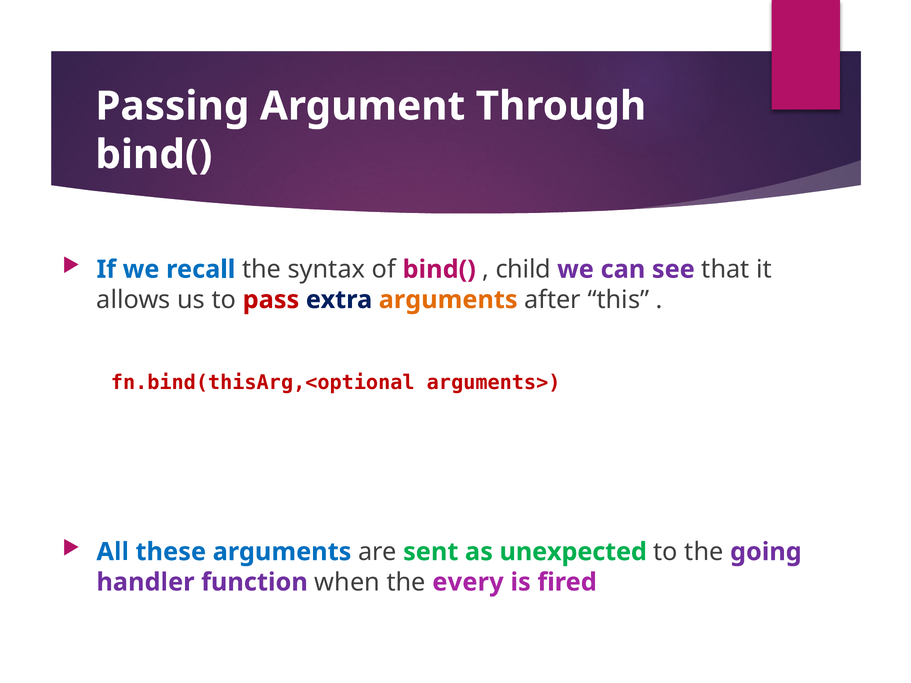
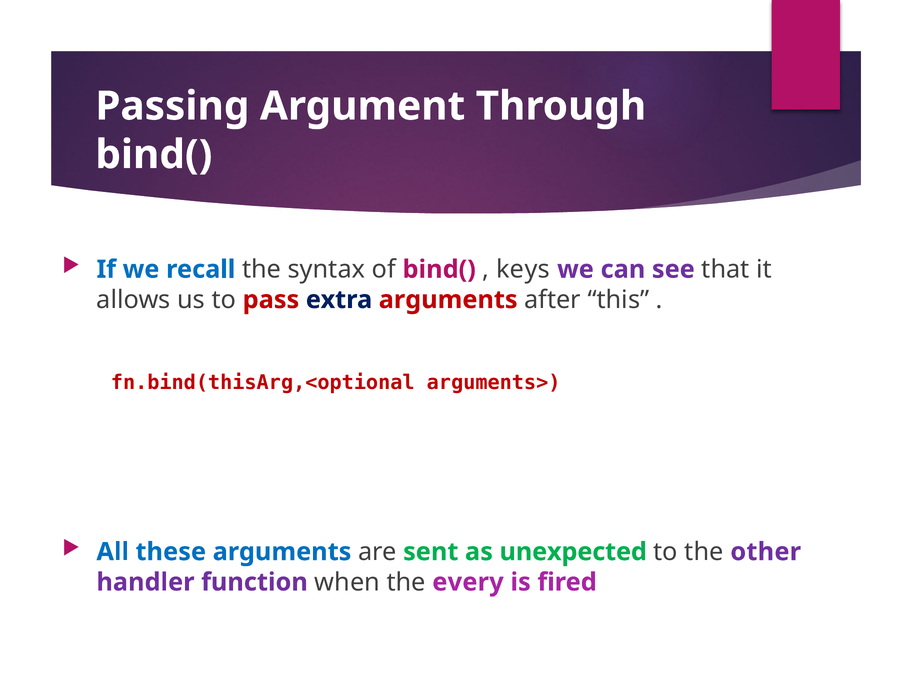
child: child -> keys (523, 269)
arguments colour: orange -> red (448, 300)
going: going -> other (766, 552)
